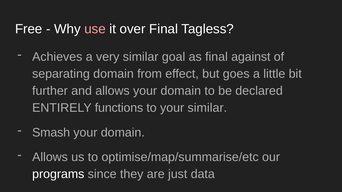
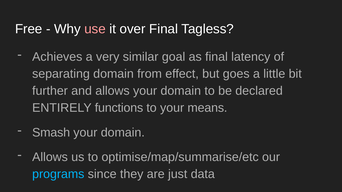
against: against -> latency (251, 57)
your similar: similar -> means (207, 108)
programs colour: white -> light blue (58, 174)
